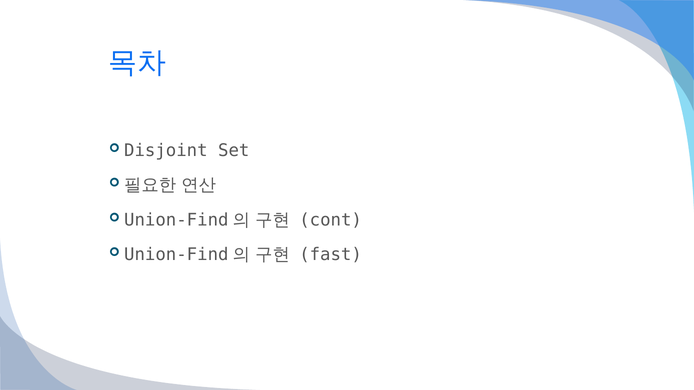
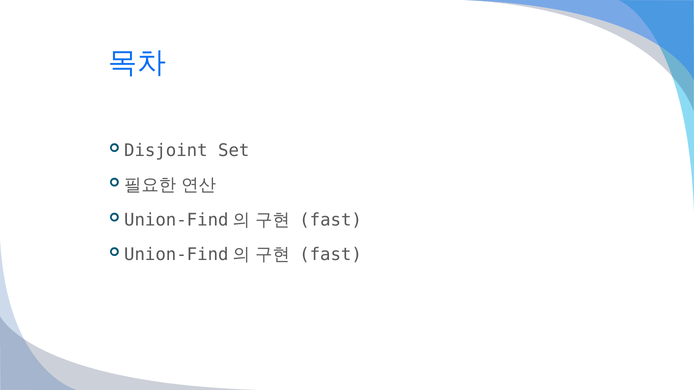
cont: cont -> fast (331, 220)
